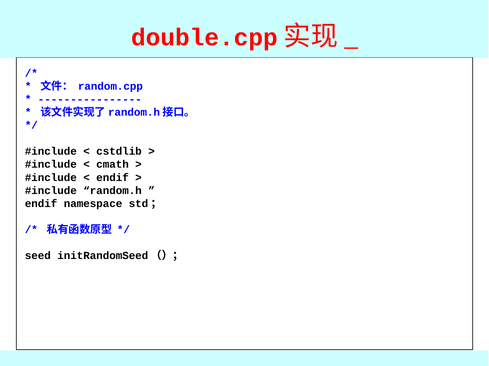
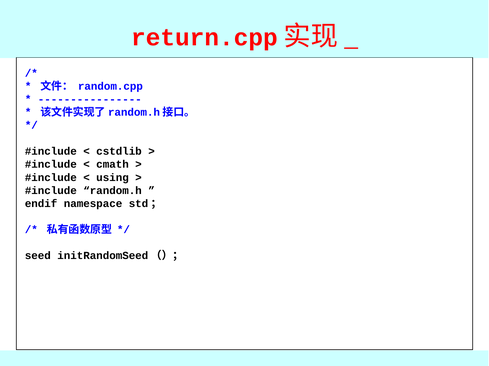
double.cpp: double.cpp -> return.cpp (204, 37)
endif: endif -> using (113, 178)
